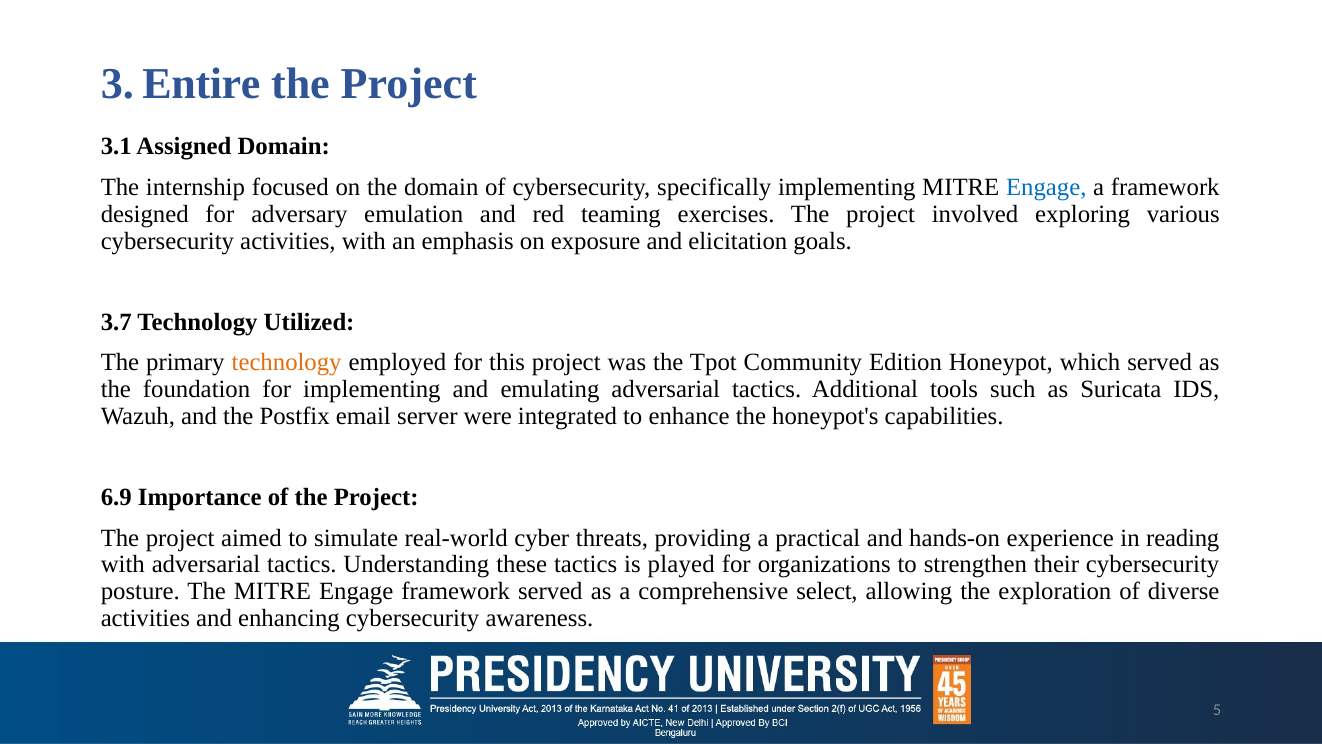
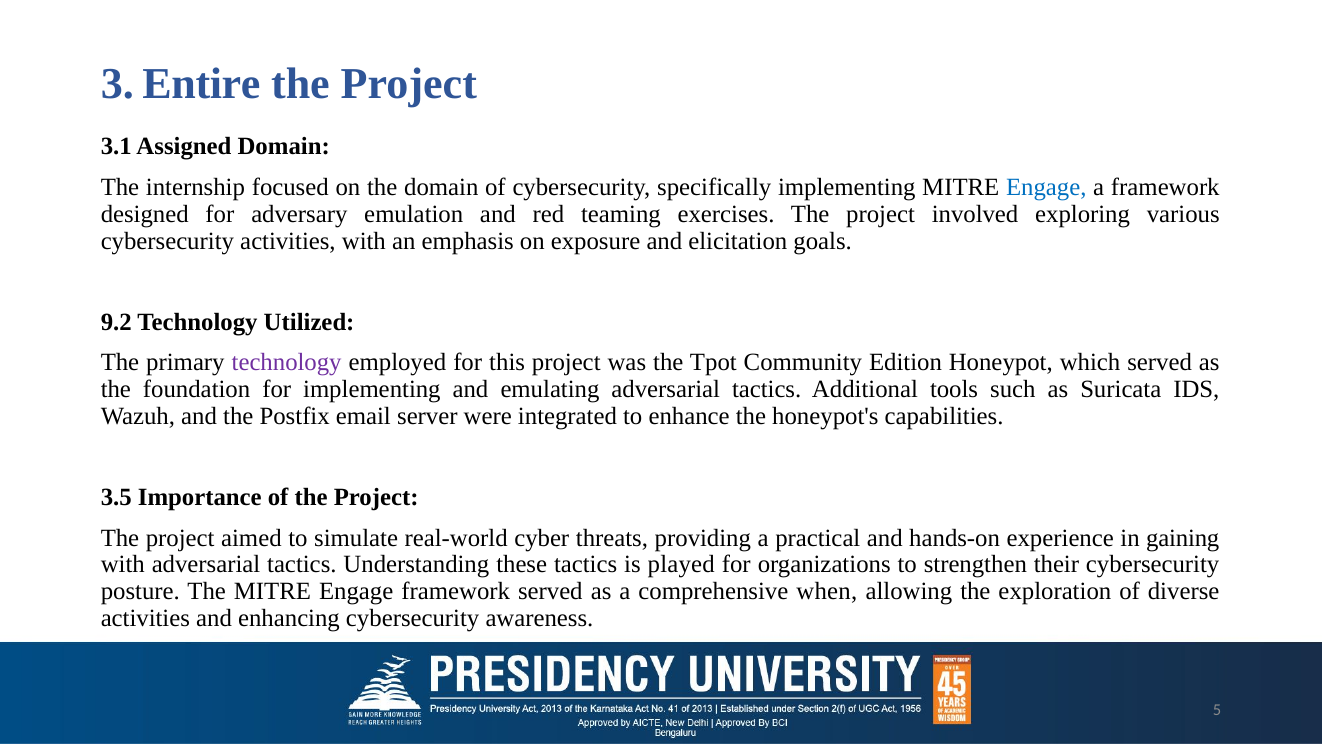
3.7: 3.7 -> 9.2 (116, 322)
technology colour: orange -> purple (287, 362)
6.9: 6.9 -> 3.5 (116, 497)
reading: reading -> gaining (1183, 538)
select: select -> when (827, 591)
